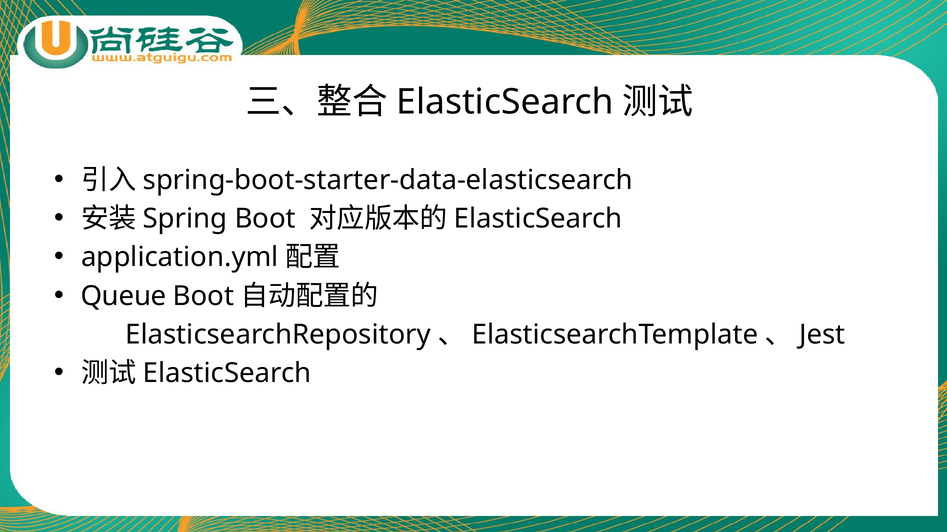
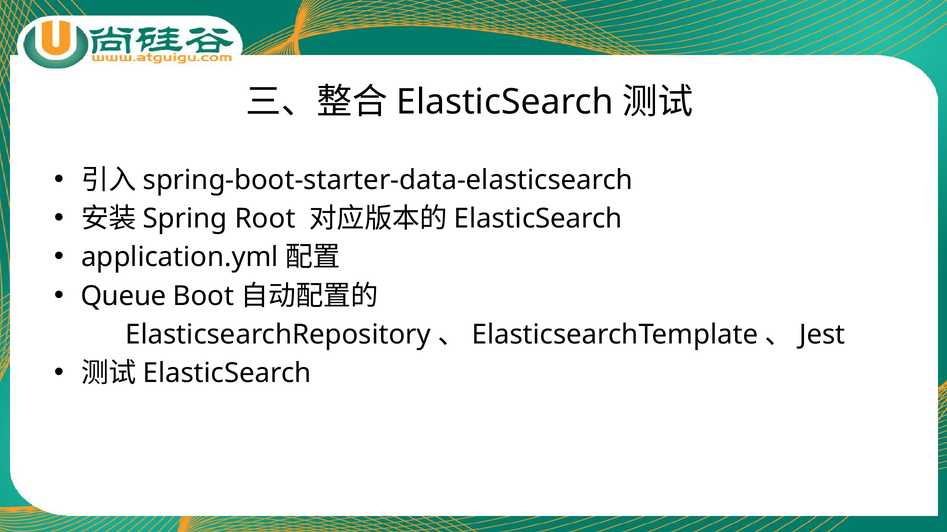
Spring Boot: Boot -> Root (265, 219)
